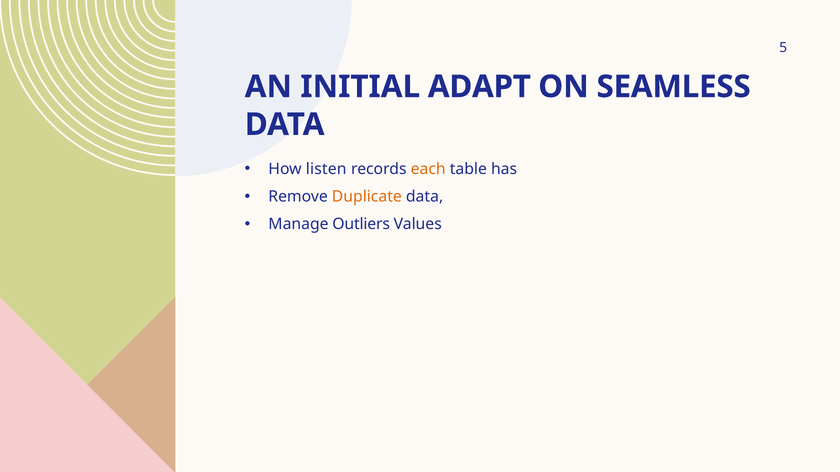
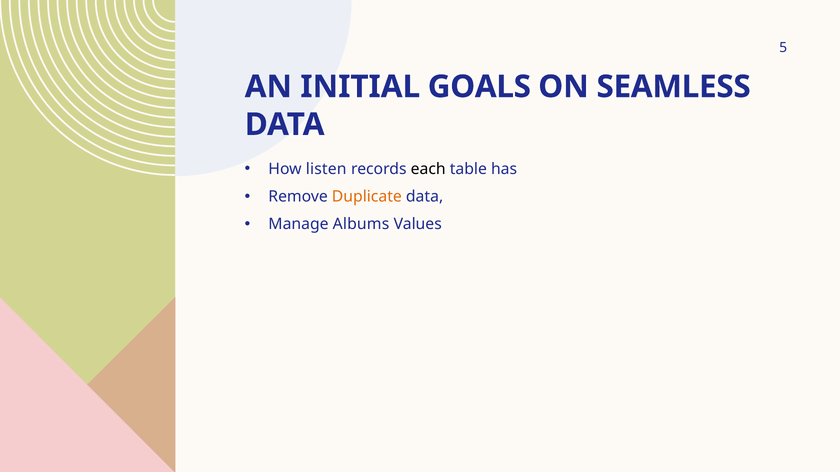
ADAPT: ADAPT -> GOALS (479, 87)
each colour: orange -> black (428, 169)
Outliers: Outliers -> Albums (361, 225)
